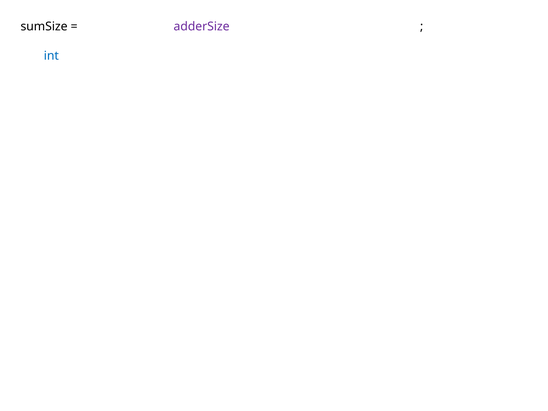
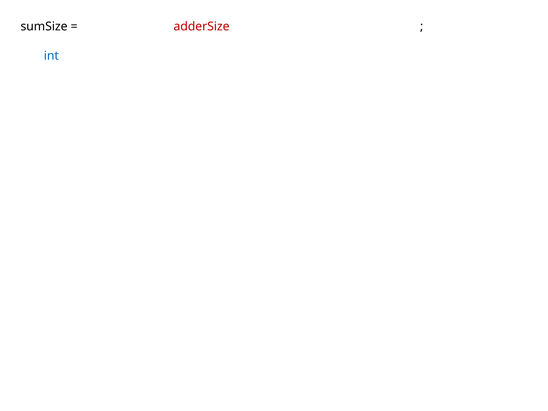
adderSize colour: purple -> red (202, 27)
